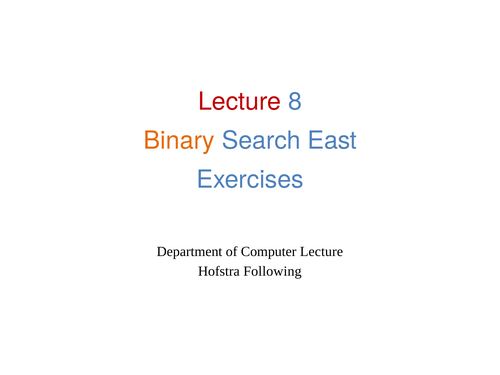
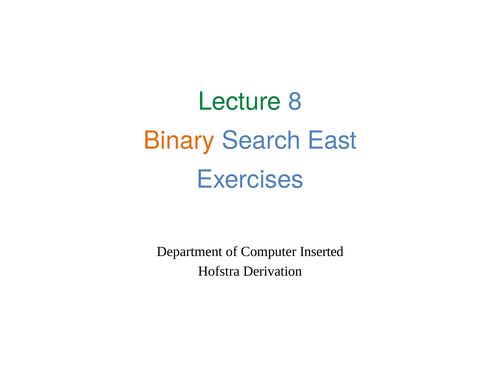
Lecture colour: red -> green (240, 102)
Computer Lecture: Lecture -> Inserted (322, 252)
Following: Following -> Derivation (273, 271)
